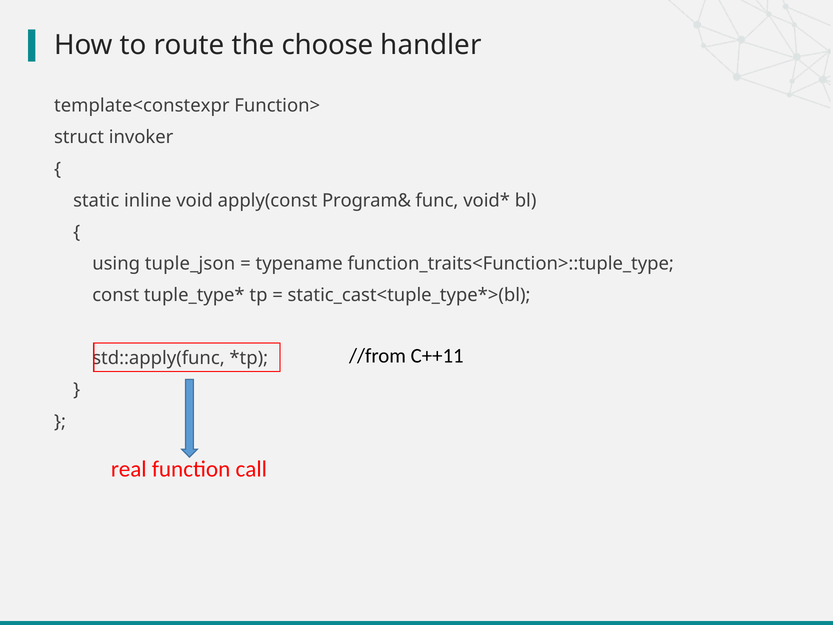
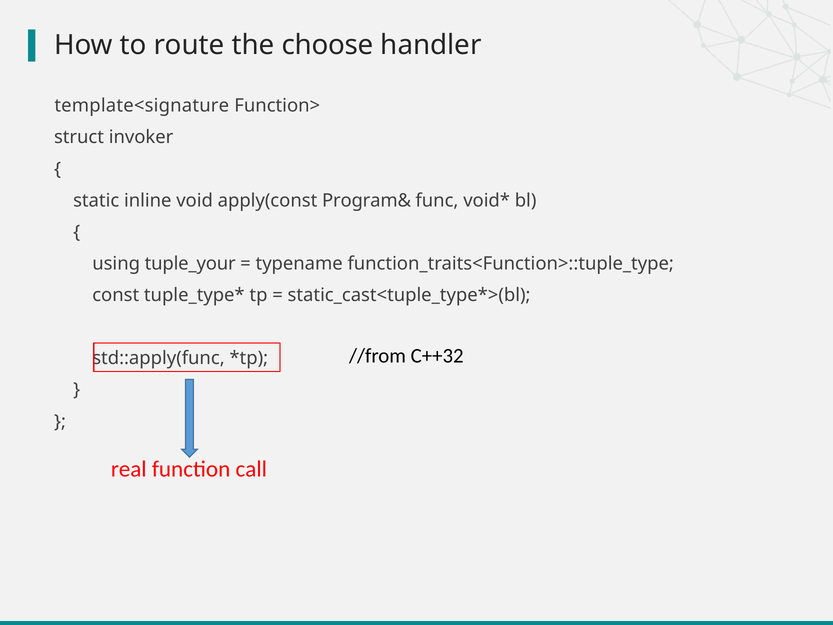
template<constexpr: template<constexpr -> template<signature (142, 106)
tuple_json: tuple_json -> tuple_your (190, 264)
C++11: C++11 -> C++32 (437, 356)
